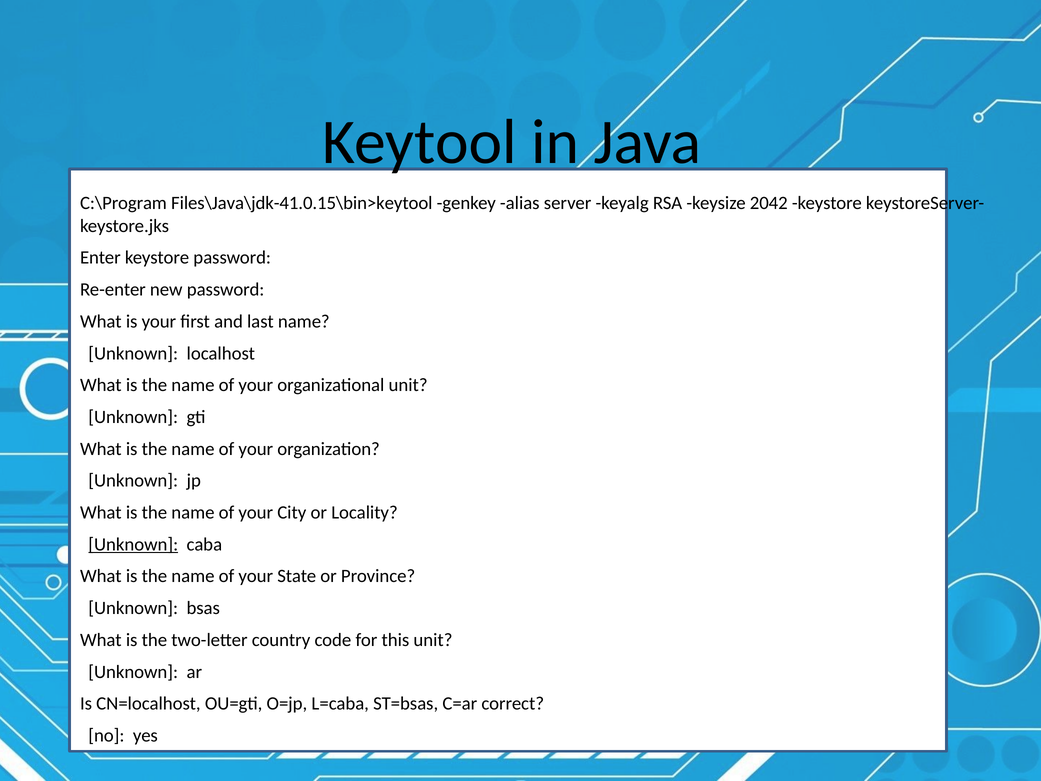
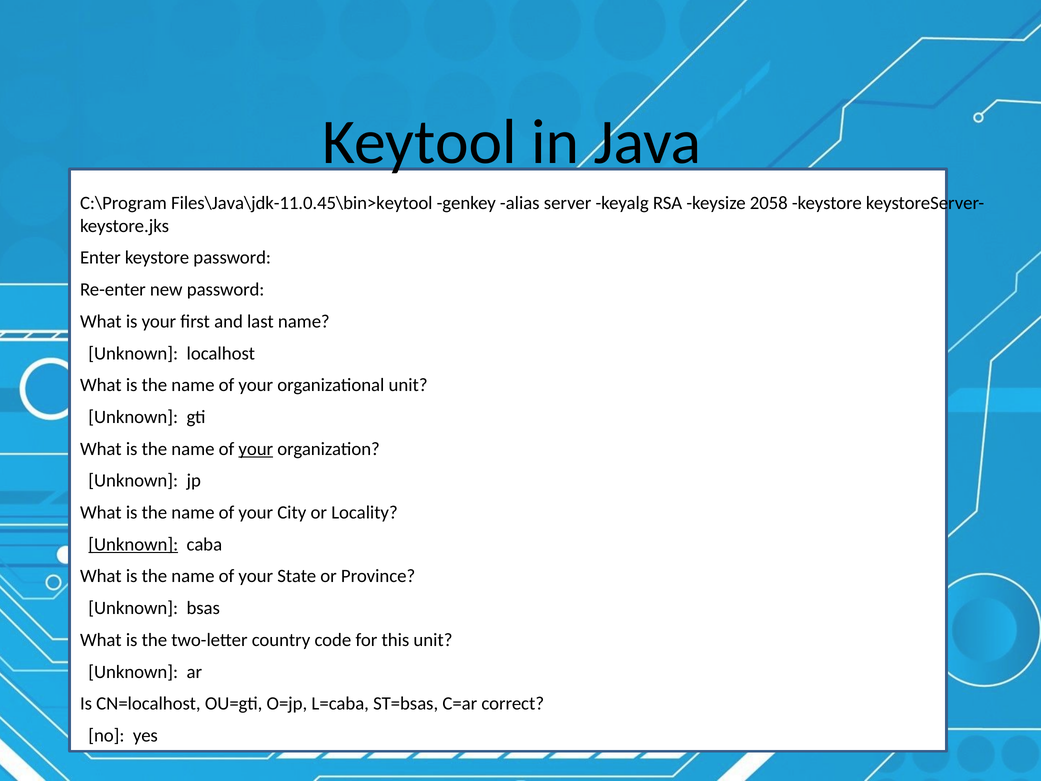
Files\Java\jdk-41.0.15\bin>keytool: Files\Java\jdk-41.0.15\bin>keytool -> Files\Java\jdk-11.0.45\bin>keytool (302, 203)
2042: 2042 -> 2058 (769, 203)
your underline: none -> present (256, 449)
